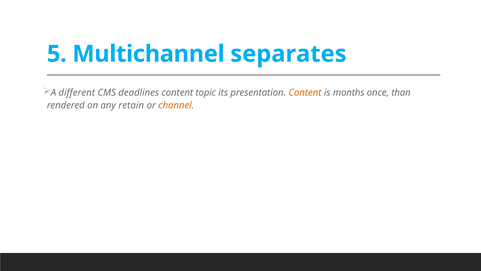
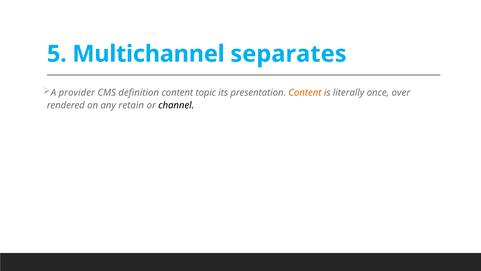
different: different -> provider (77, 92)
deadlines: deadlines -> definition (139, 92)
months: months -> literally (349, 92)
than: than -> over (401, 92)
channel colour: orange -> black (176, 105)
